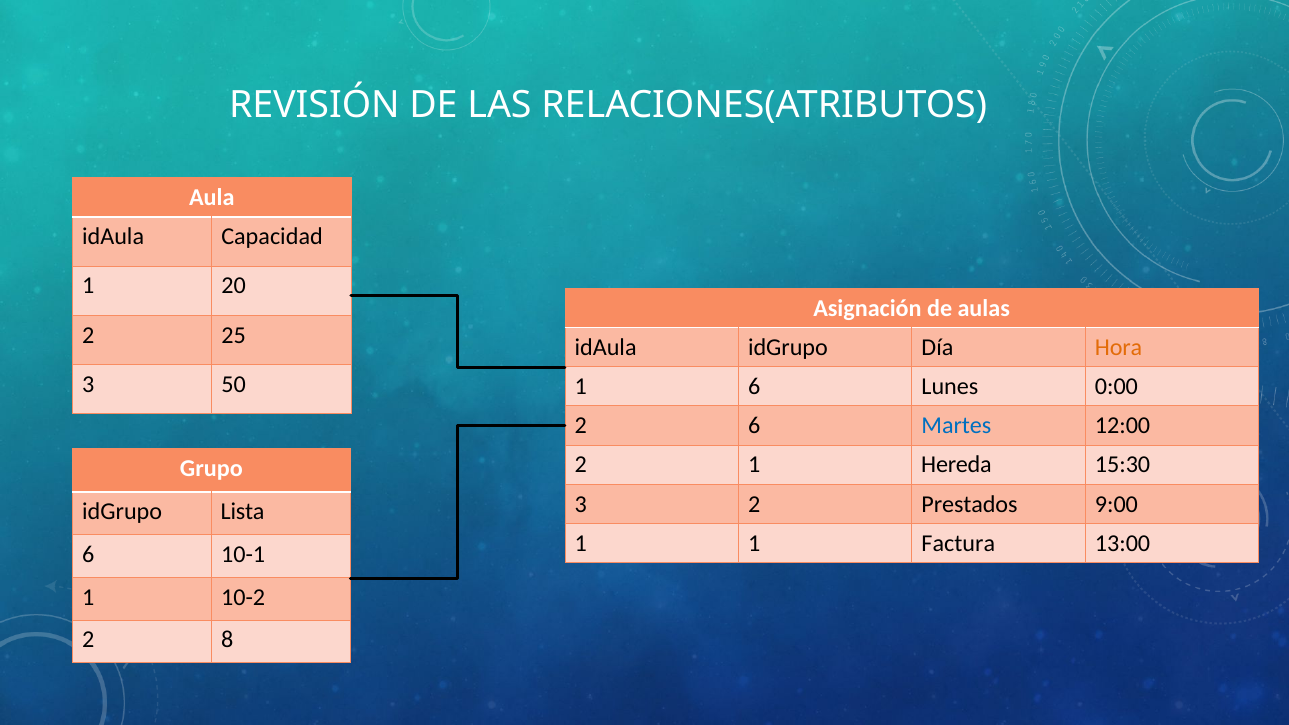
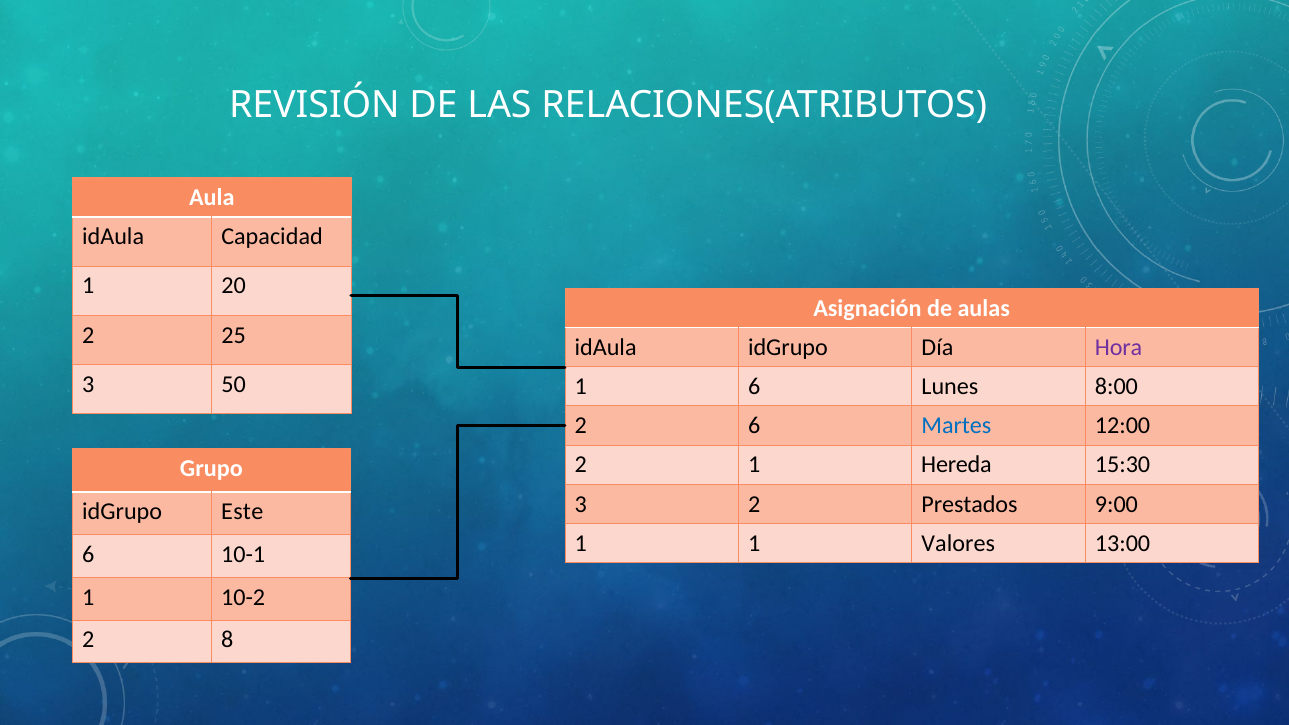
Hora colour: orange -> purple (1119, 347)
0:00: 0:00 -> 8:00 (1116, 387)
Lista: Lista -> Este (242, 512)
Factura: Factura -> Valores (958, 543)
